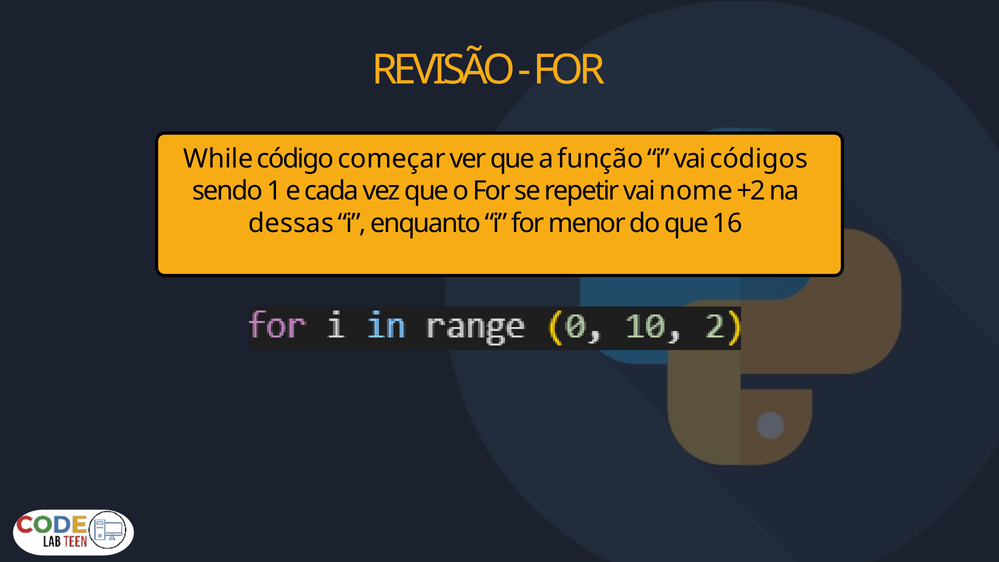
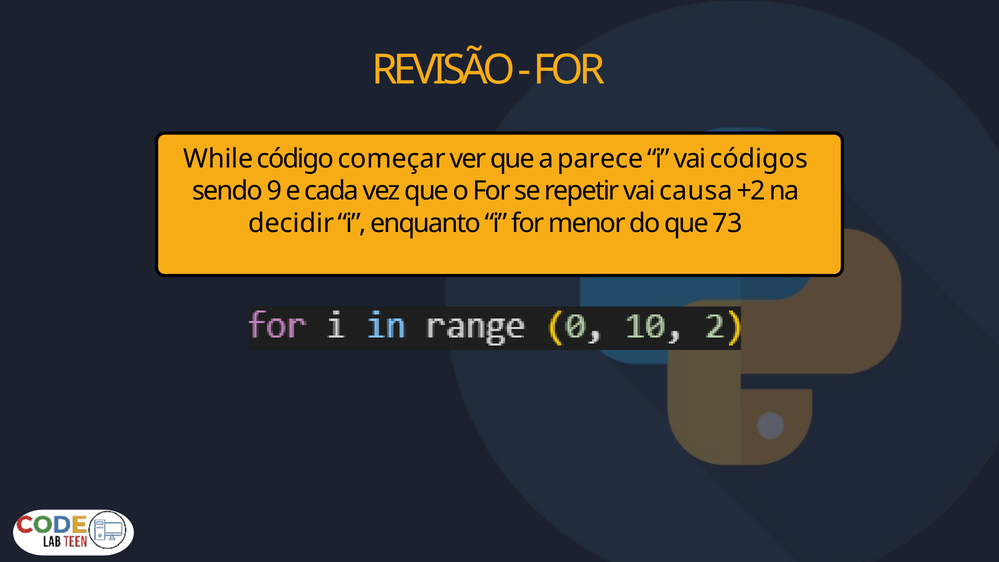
função: função -> parece (600, 159)
1: 1 -> 9 (274, 191)
nome: nome -> causa (696, 191)
dessas: dessas -> decidir (291, 223)
16: 16 -> 73 (727, 223)
